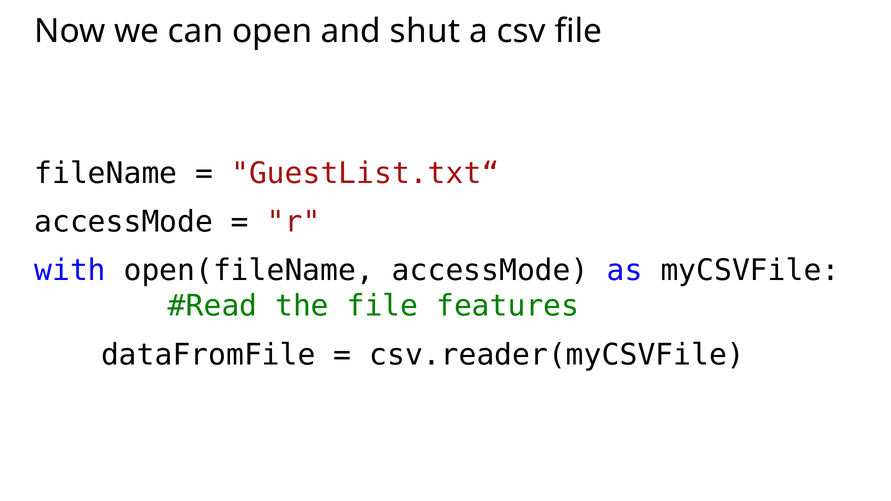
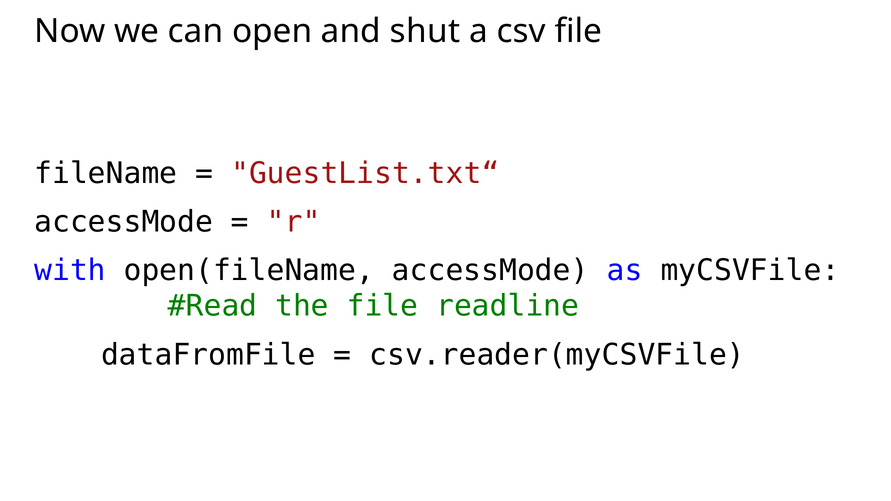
features: features -> readline (508, 306)
